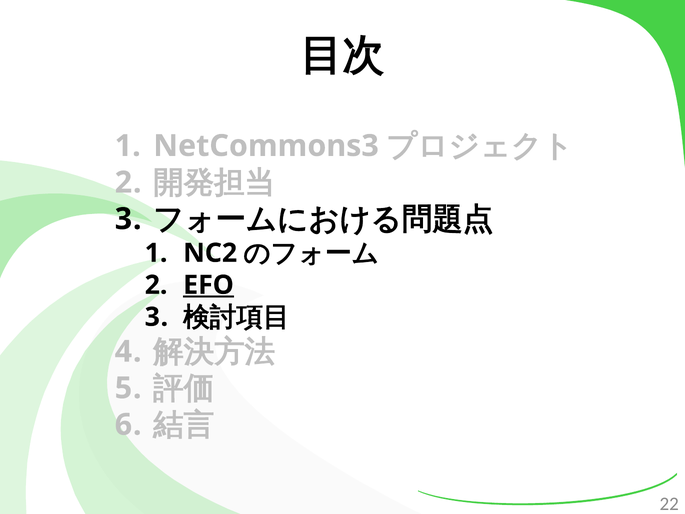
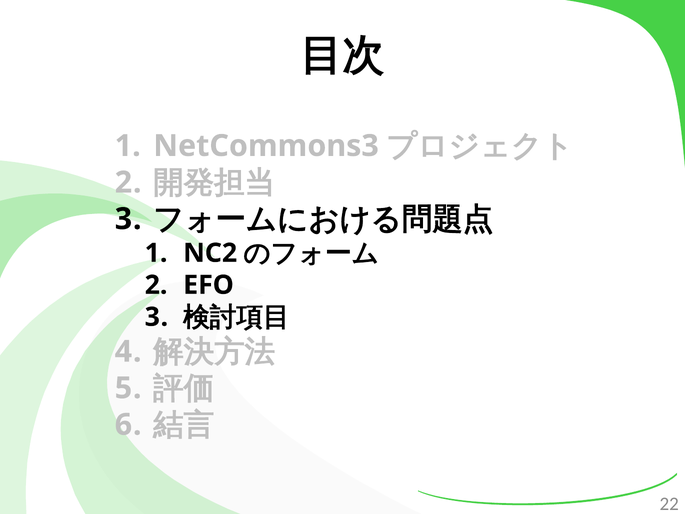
EFO underline: present -> none (209, 285)
